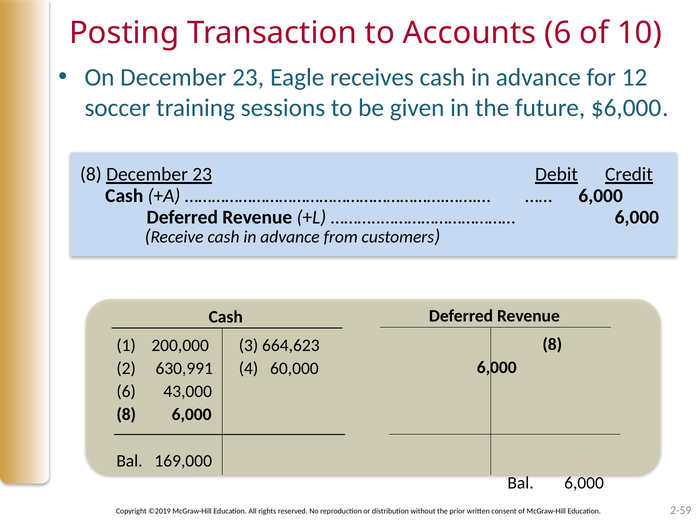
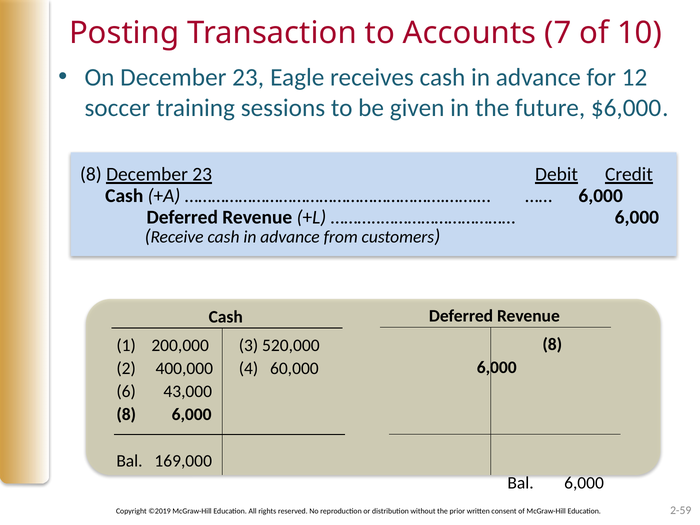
Accounts 6: 6 -> 7 (558, 33)
664,623: 664,623 -> 520,000 (291, 345)
630,991: 630,991 -> 400,000 (184, 368)
